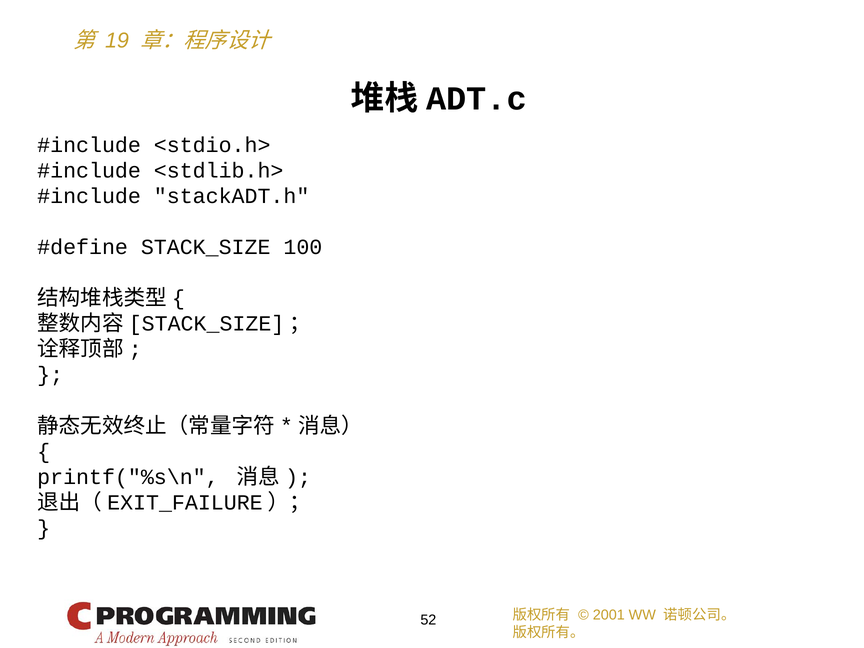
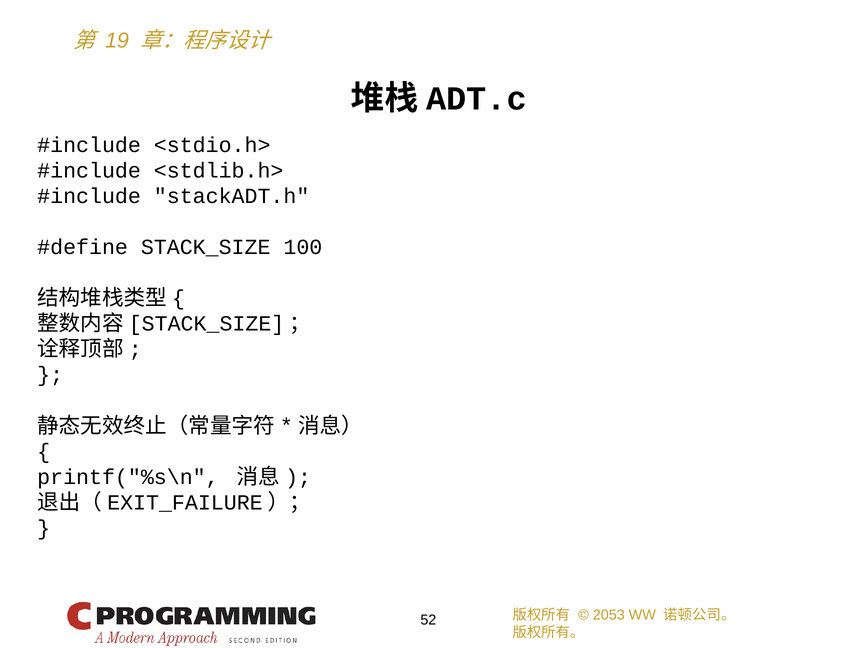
2001: 2001 -> 2053 (609, 615)
